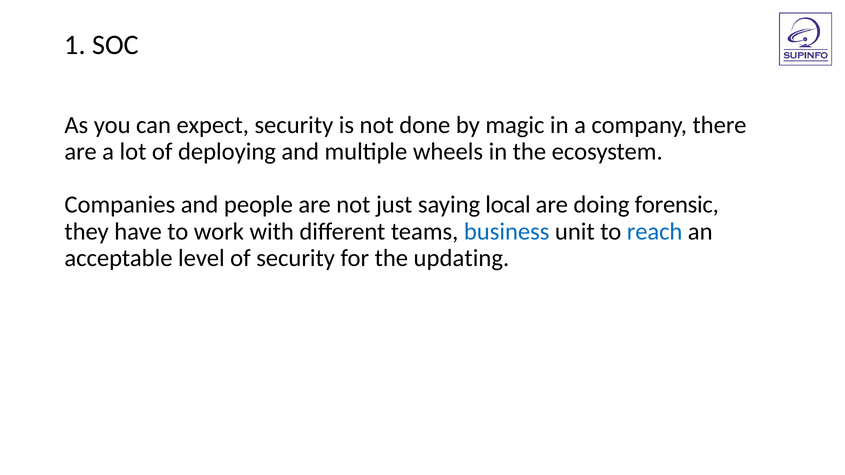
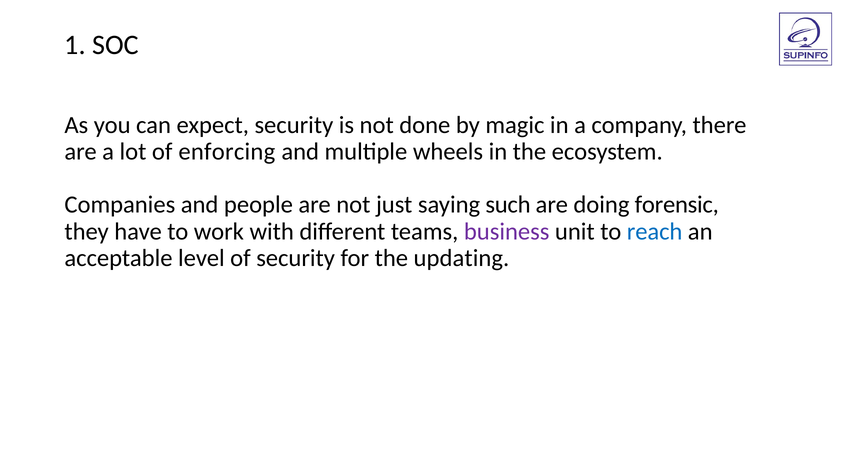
deploying: deploying -> enforcing (227, 152)
local: local -> such (508, 205)
business colour: blue -> purple (507, 232)
